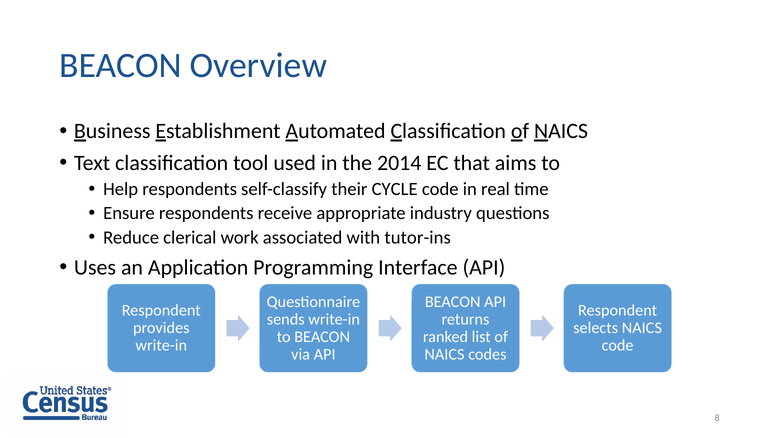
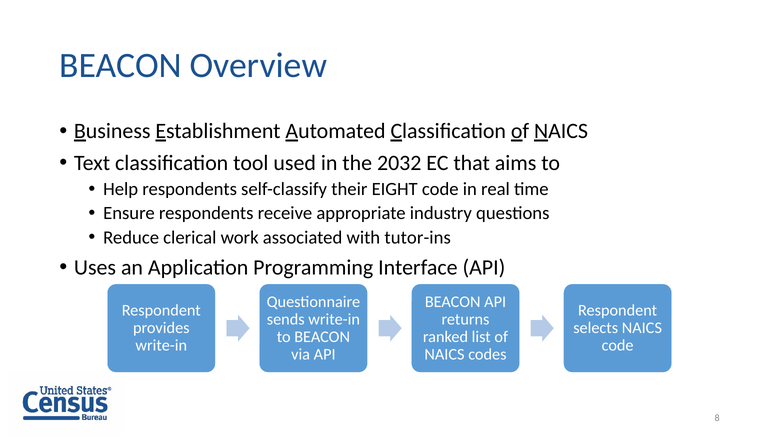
2014: 2014 -> 2032 (399, 163)
CYCLE: CYCLE -> EIGHT (395, 189)
